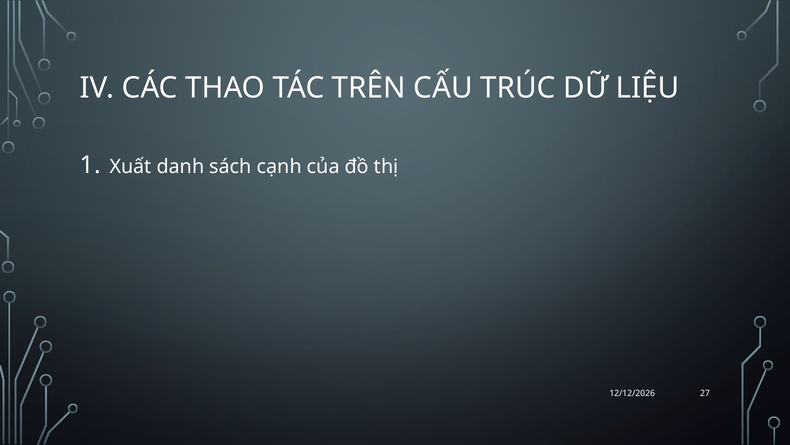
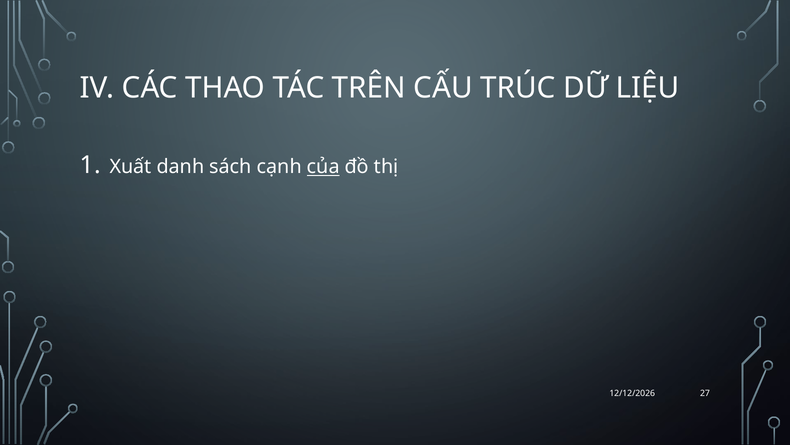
của underline: none -> present (323, 167)
